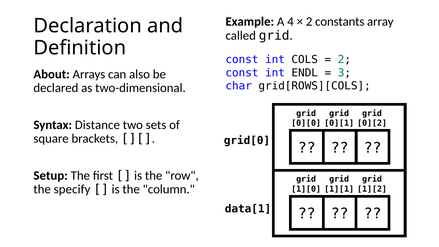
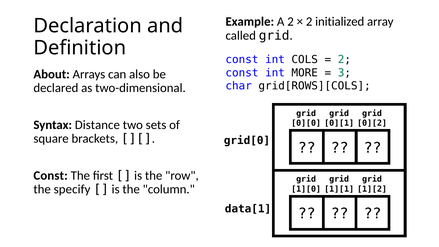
A 4: 4 -> 2 (290, 22)
constants: constants -> initialized (340, 22)
ENDL: ENDL -> MORE (305, 73)
Setup: Setup -> Const (51, 176)
